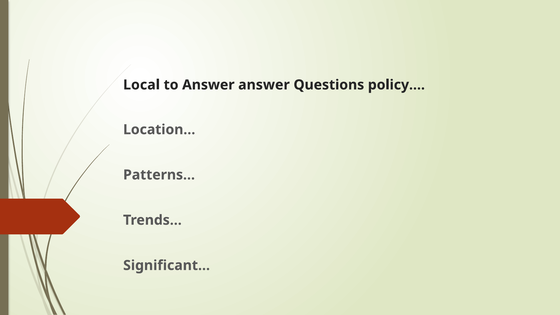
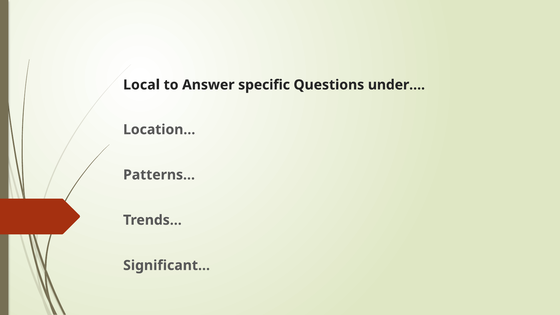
Answer answer: answer -> specific (264, 85)
policy…: policy… -> under… (396, 85)
